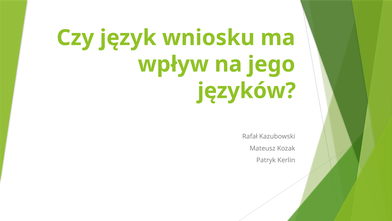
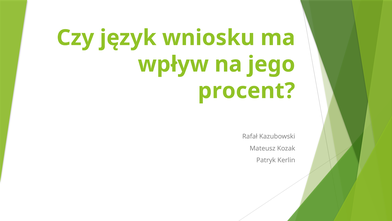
języków: języków -> procent (247, 91)
